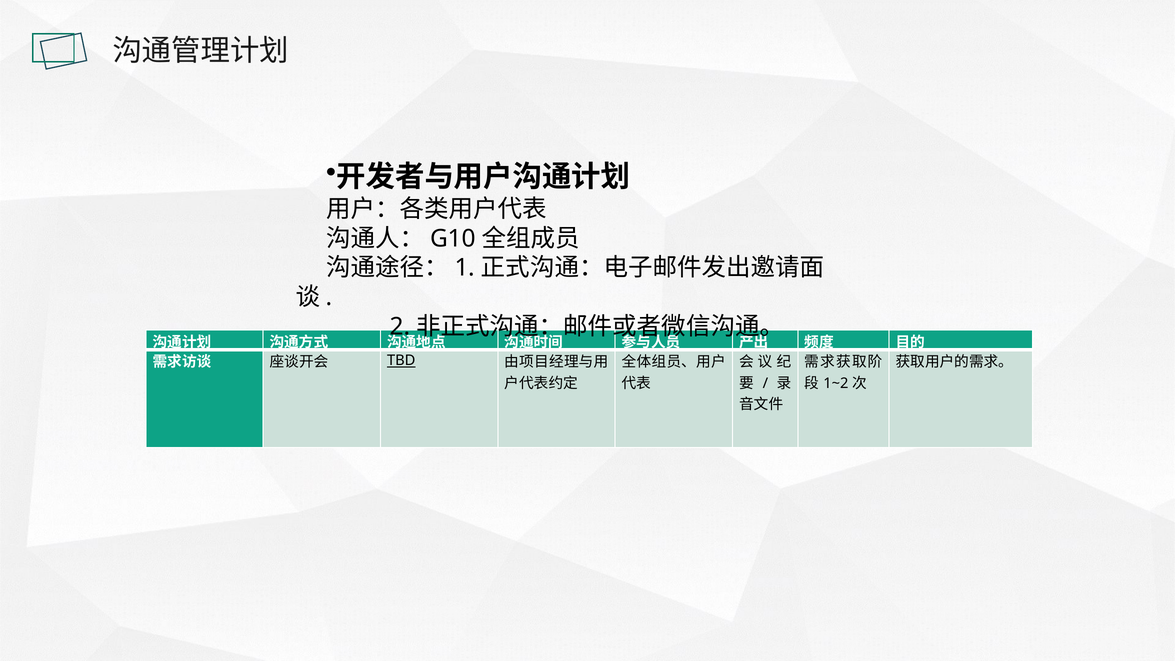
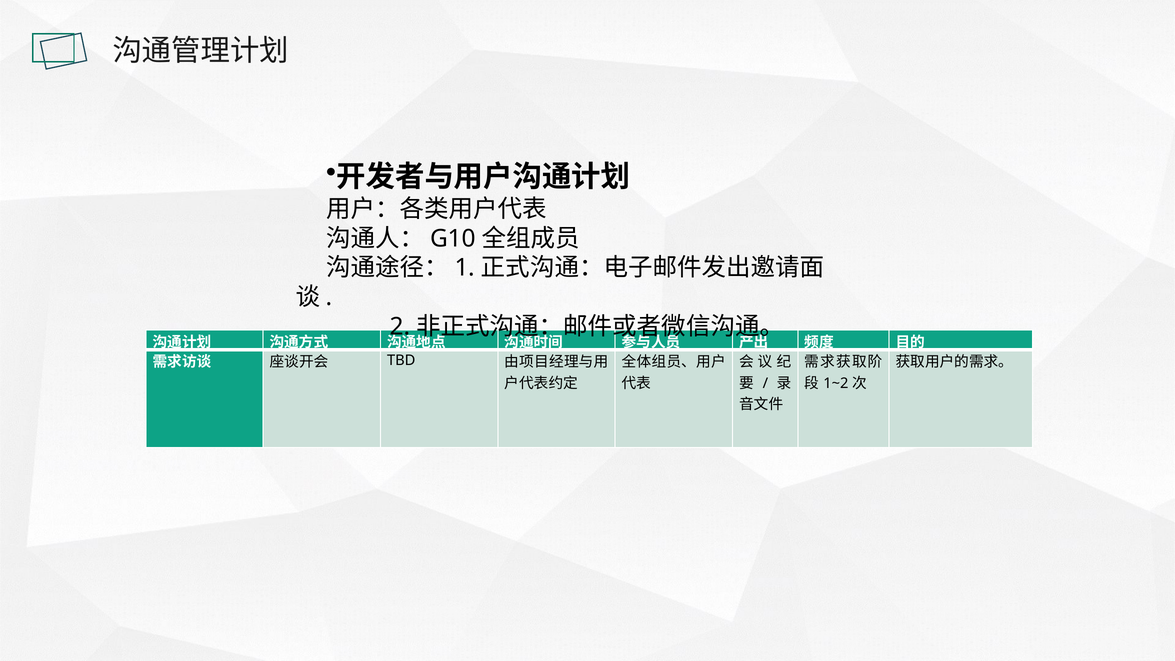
TBD underline: present -> none (401, 361)
